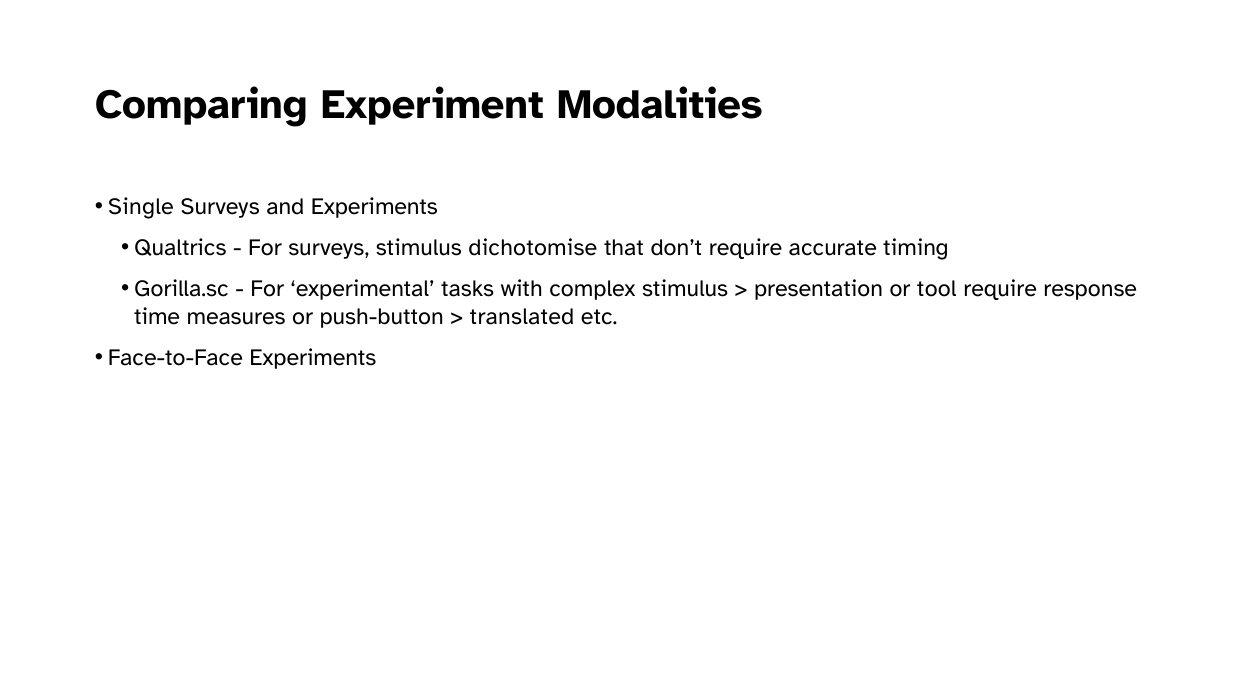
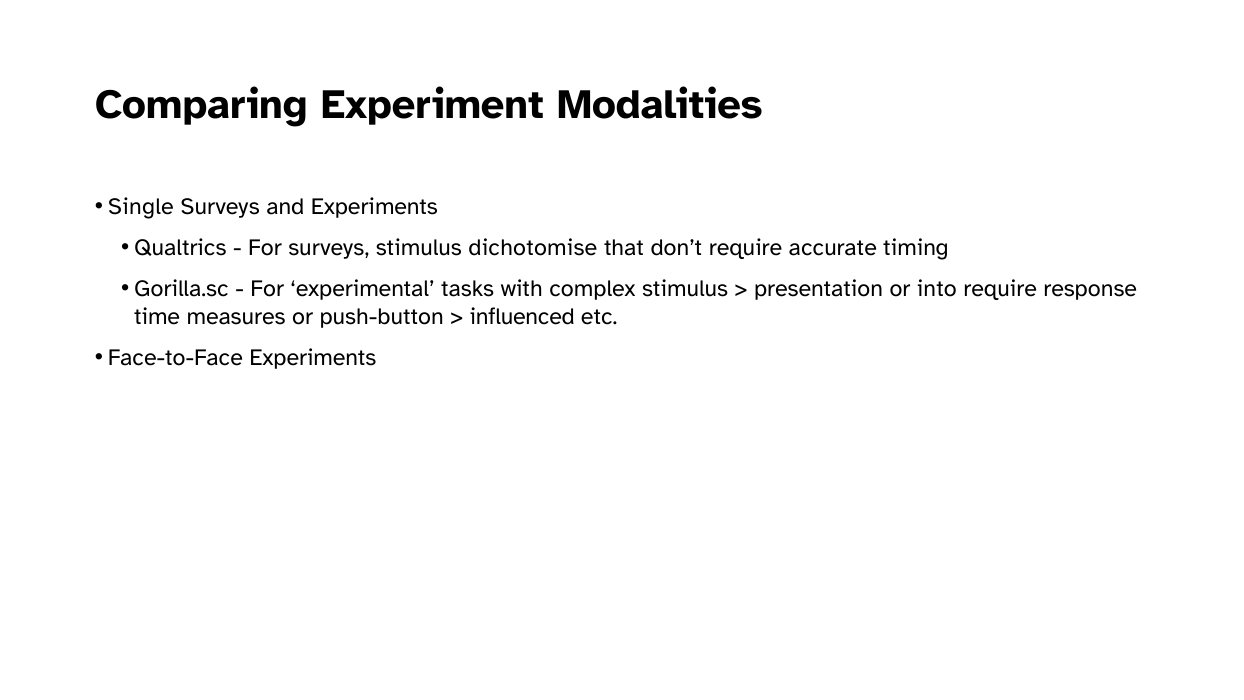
tool: tool -> into (937, 288)
translated: translated -> influenced (522, 316)
